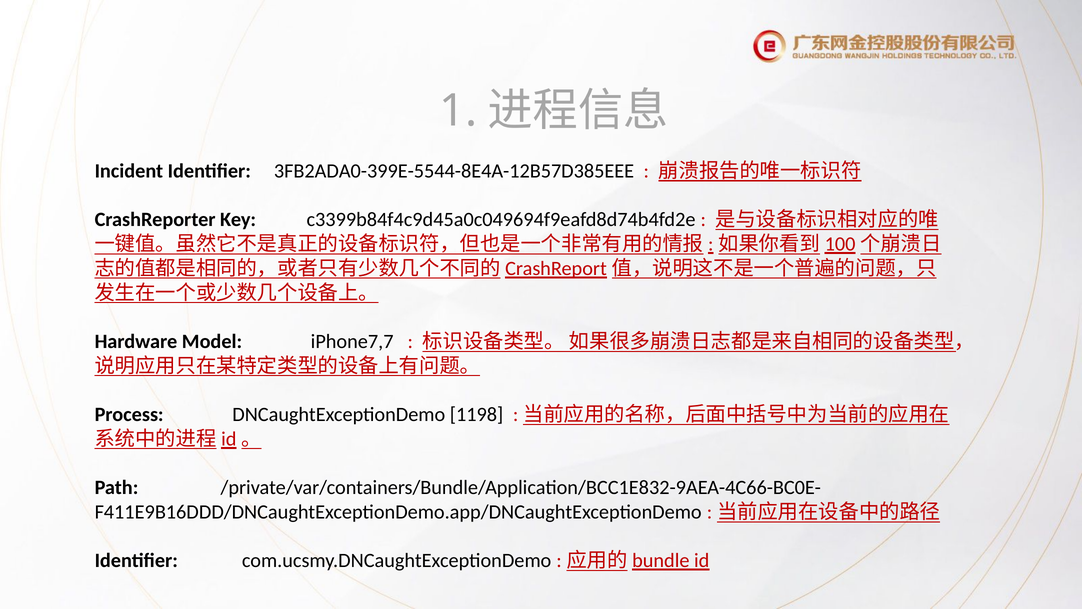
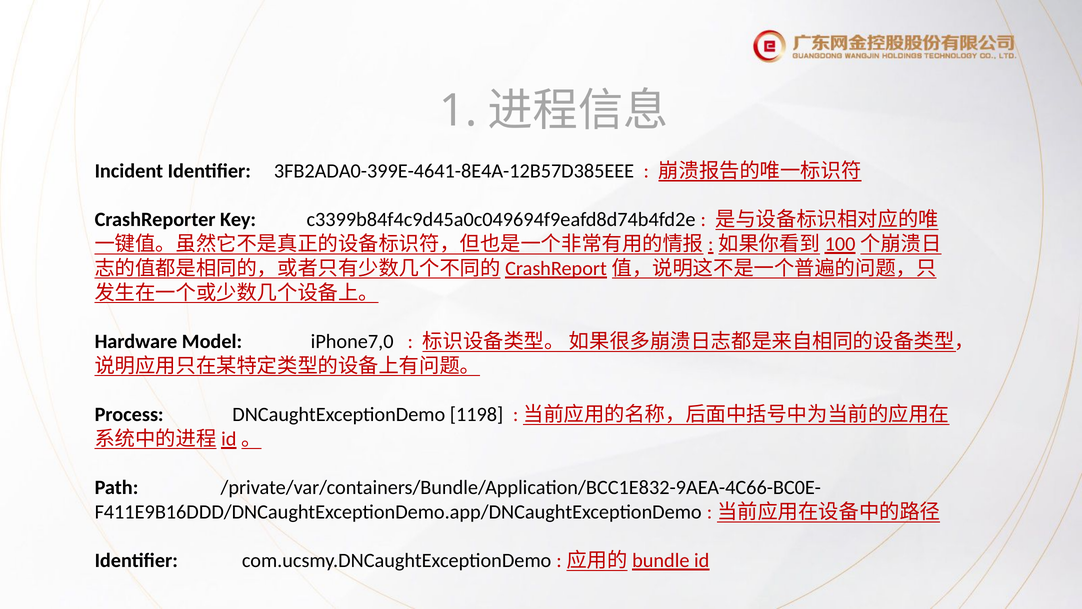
3FB2ADA0-399E-5544-8E4A-12B57D385EEE: 3FB2ADA0-399E-5544-8E4A-12B57D385EEE -> 3FB2ADA0-399E-4641-8E4A-12B57D385EEE (454, 171)
iPhone7,7: iPhone7,7 -> iPhone7,0 (352, 341)
